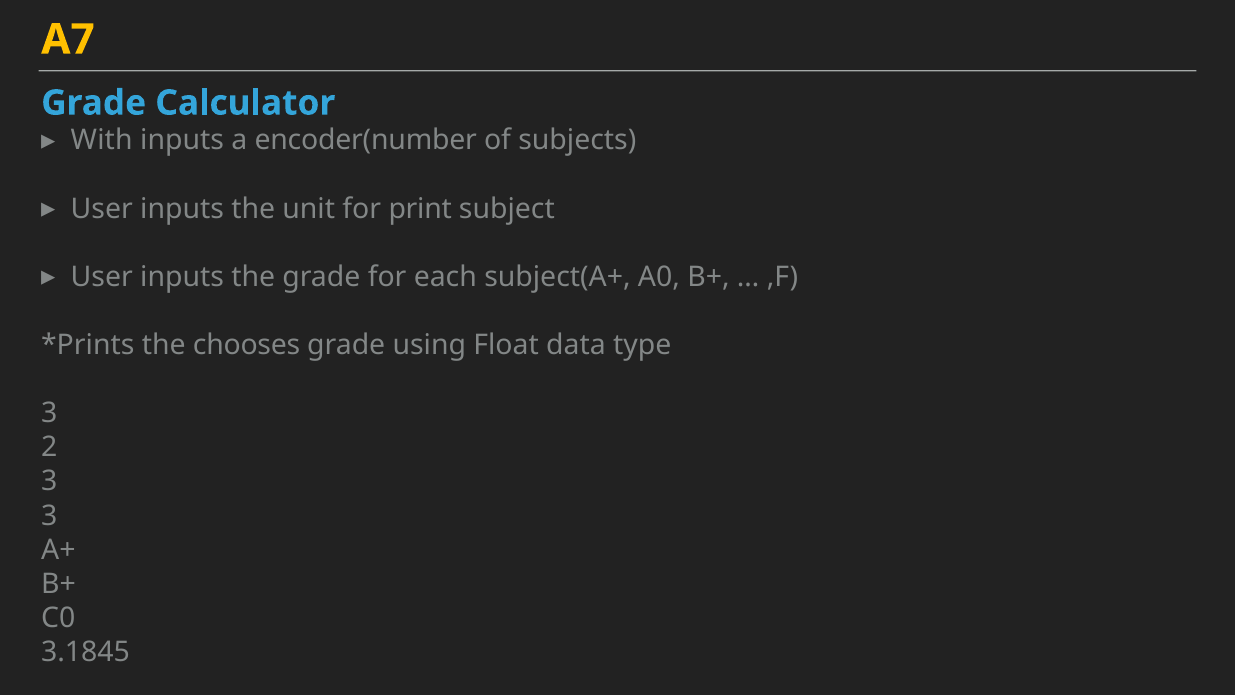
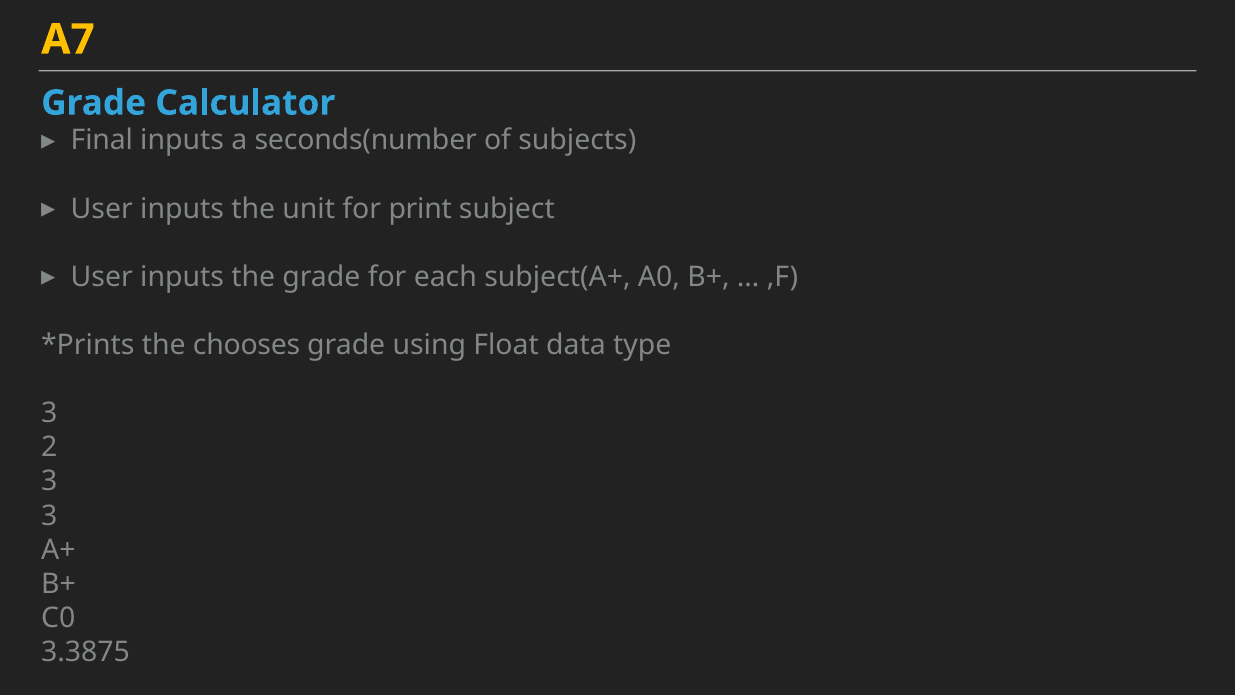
With: With -> Final (102, 140)
encoder(number: encoder(number -> seconds(number (366, 140)
3.1845: 3.1845 -> 3.3875 (86, 652)
